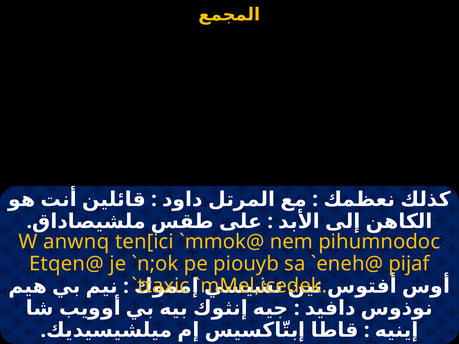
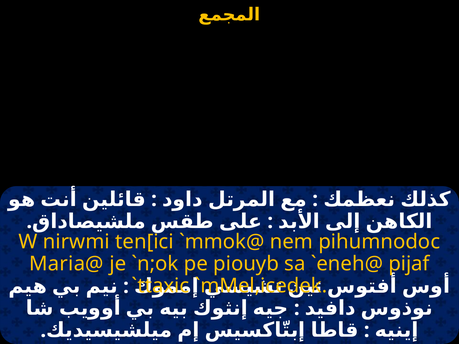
anwnq: anwnq -> nirwmi (76, 242)
Etqen@: Etqen@ -> Maria@ (66, 264)
